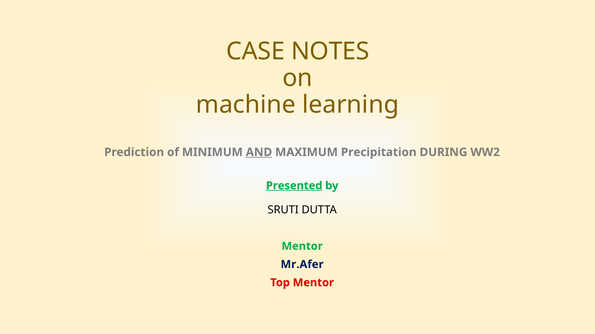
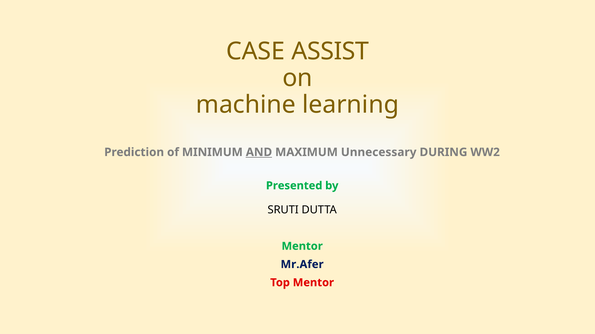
NOTES: NOTES -> ASSIST (330, 51)
Precipitation: Precipitation -> Unnecessary (379, 153)
Presented underline: present -> none (294, 186)
